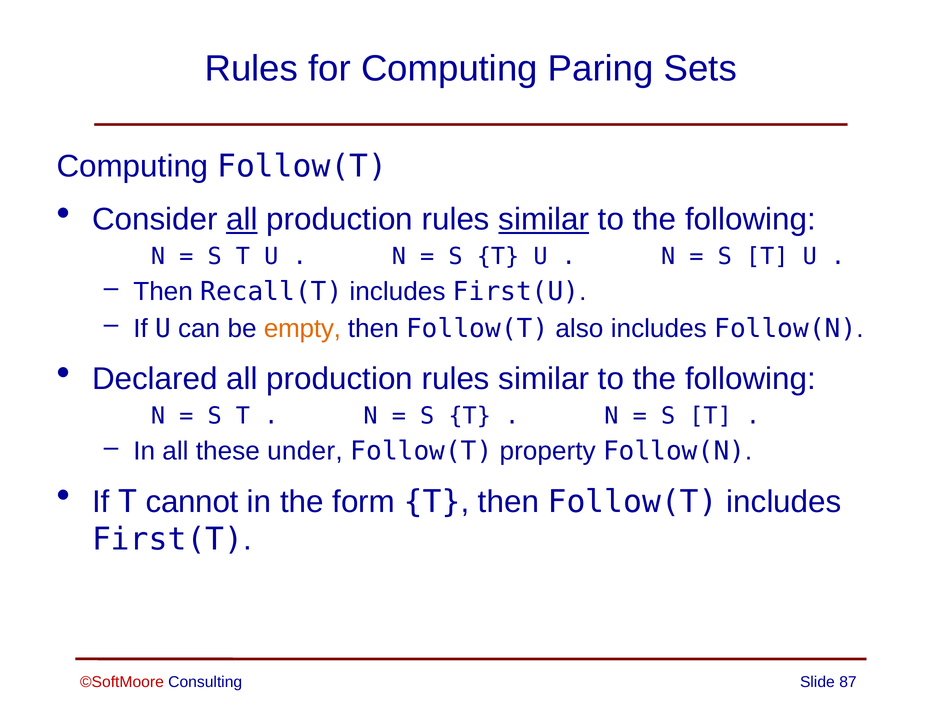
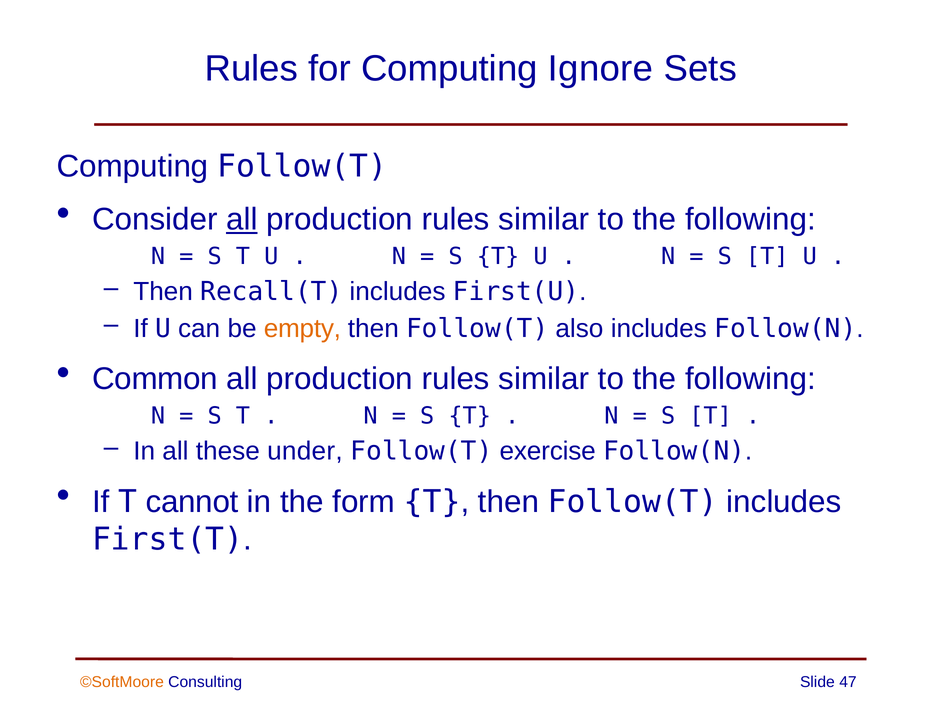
Paring: Paring -> Ignore (601, 69)
similar underline: present -> none (544, 220)
Declared: Declared -> Common (155, 379)
property: property -> exercise (548, 452)
©SoftMoore colour: red -> orange (122, 682)
87: 87 -> 47 (848, 682)
